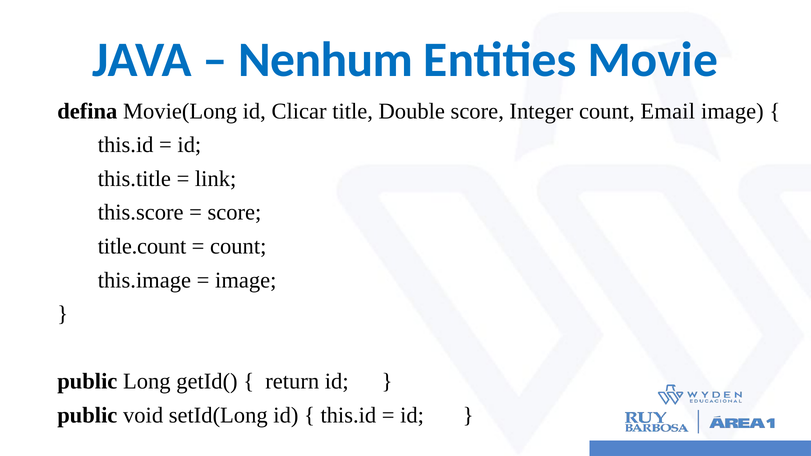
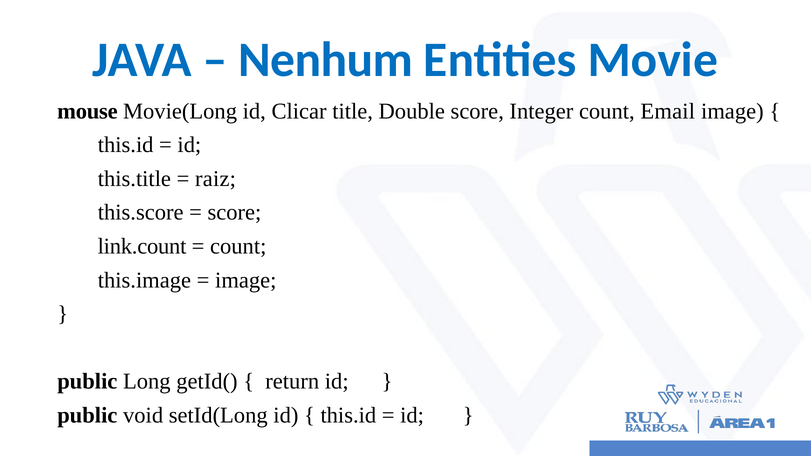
defina: defina -> mouse (87, 111)
link: link -> raiz (216, 179)
title.count: title.count -> link.count (142, 246)
